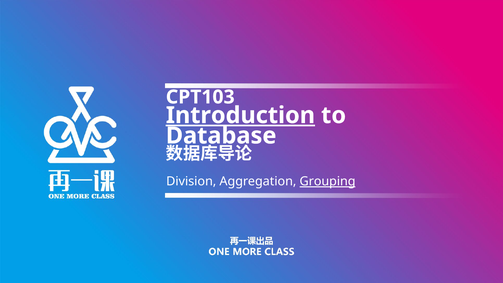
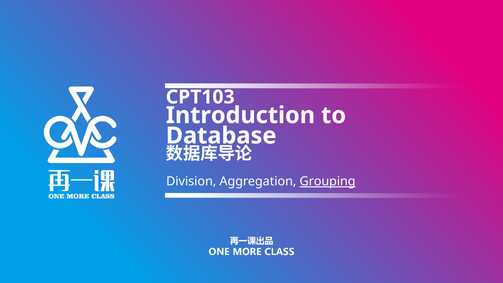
Introduction underline: present -> none (240, 115)
